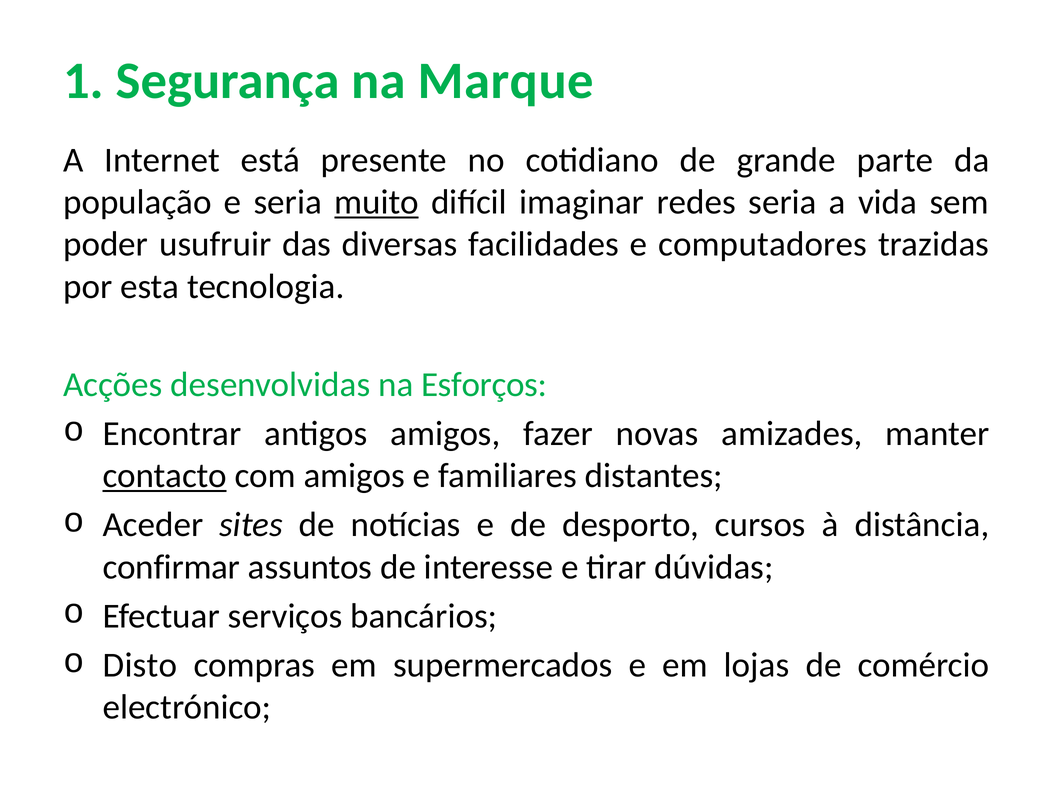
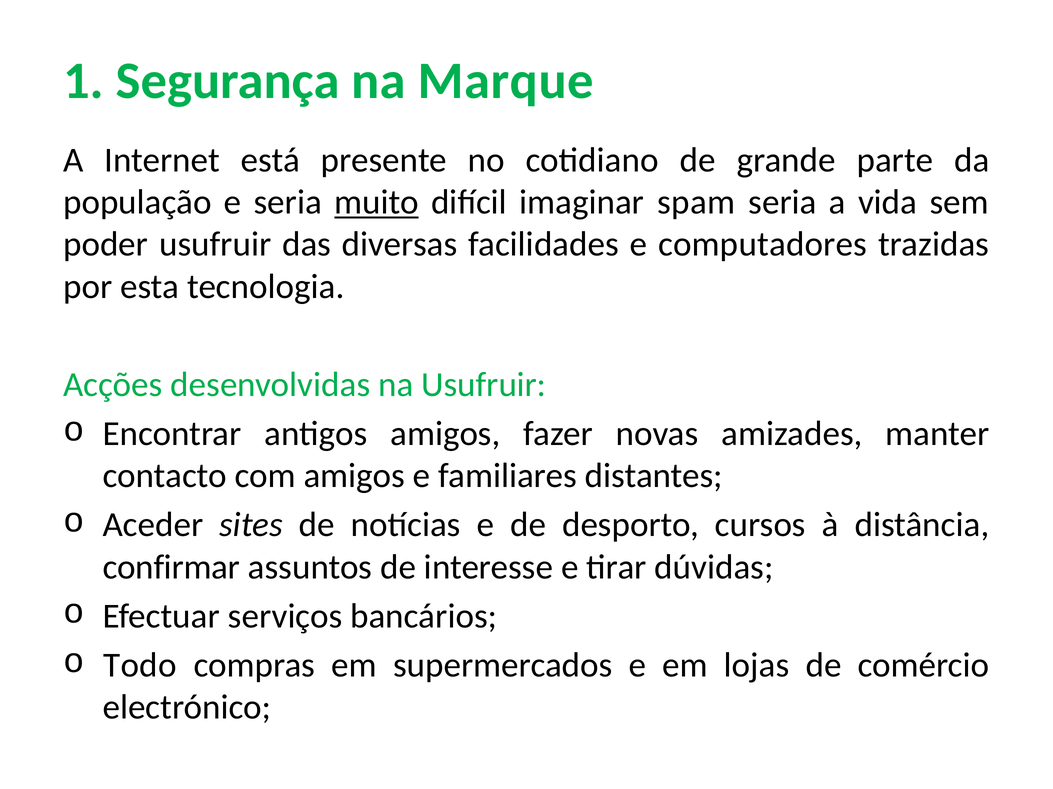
redes: redes -> spam (696, 203)
na Esforços: Esforços -> Usufruir (484, 385)
contacto underline: present -> none (165, 476)
Disto: Disto -> Todo (140, 666)
